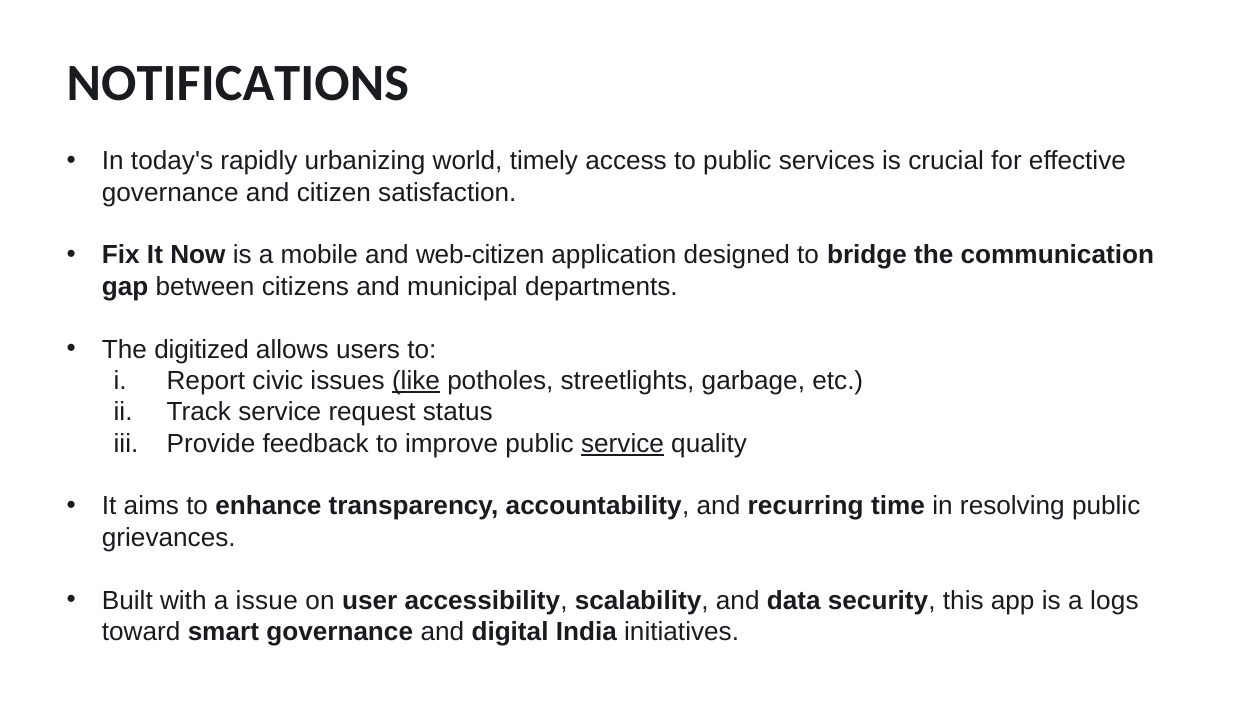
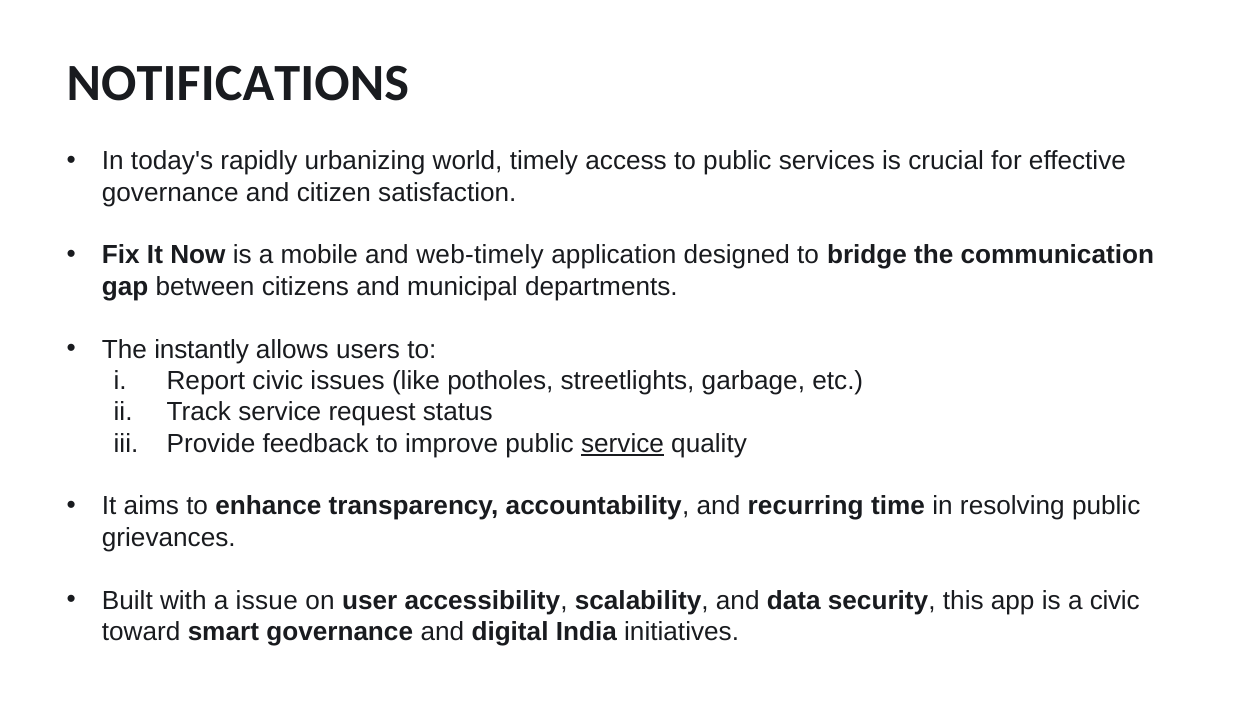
web-citizen: web-citizen -> web-timely (480, 255)
digitized: digitized -> instantly (202, 349)
like underline: present -> none (416, 381)
a logs: logs -> civic (1115, 600)
